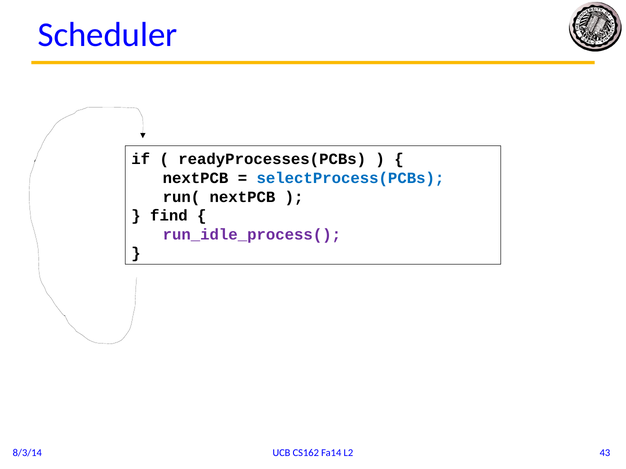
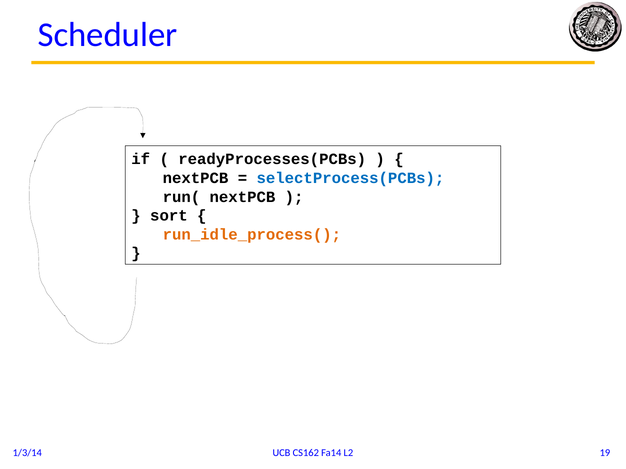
find: find -> sort (169, 216)
run_idle_process( colour: purple -> orange (252, 235)
8/3/14: 8/3/14 -> 1/3/14 (27, 454)
43: 43 -> 19 (605, 453)
